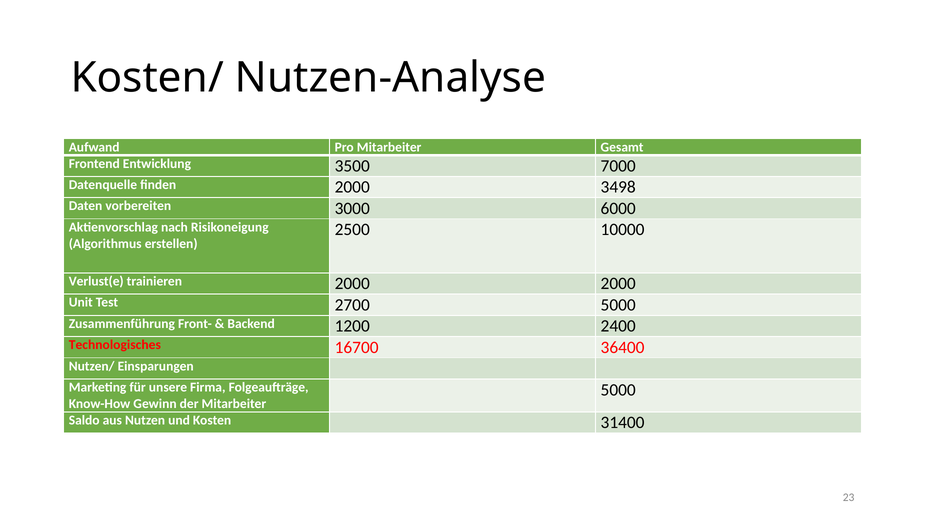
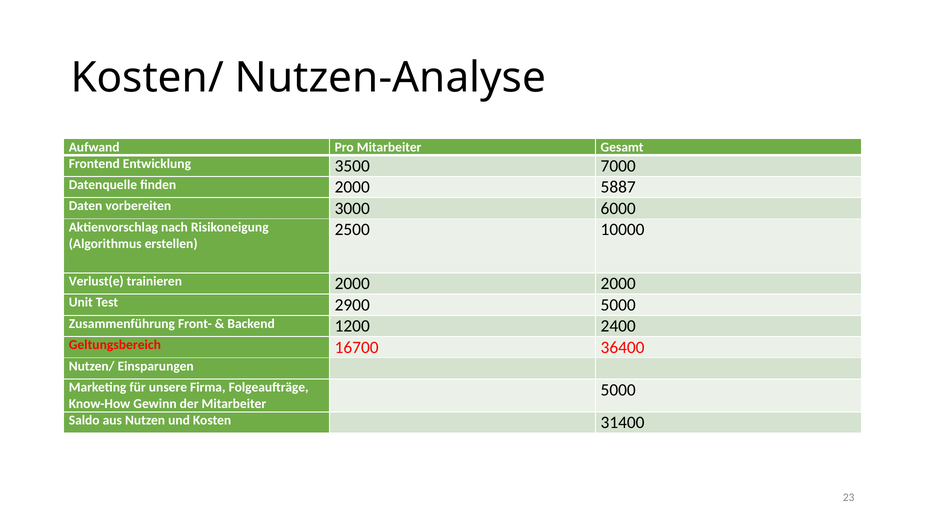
3498: 3498 -> 5887 (618, 187)
2700: 2700 -> 2900 (352, 305)
Technologisches: Technologisches -> Geltungsbereich (115, 345)
